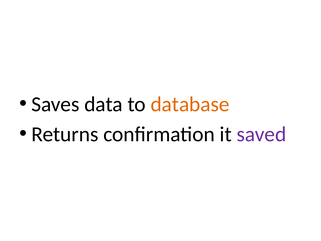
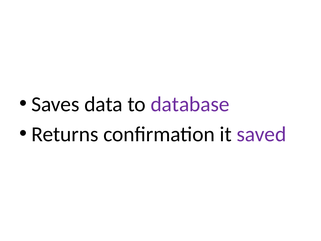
database colour: orange -> purple (190, 104)
